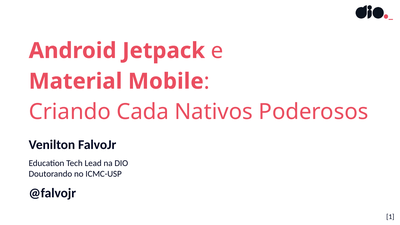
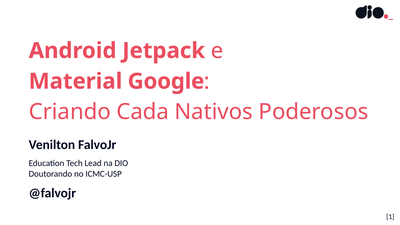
Mobile: Mobile -> Google (166, 81)
